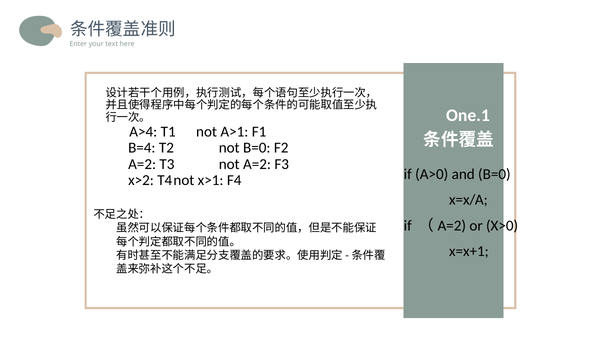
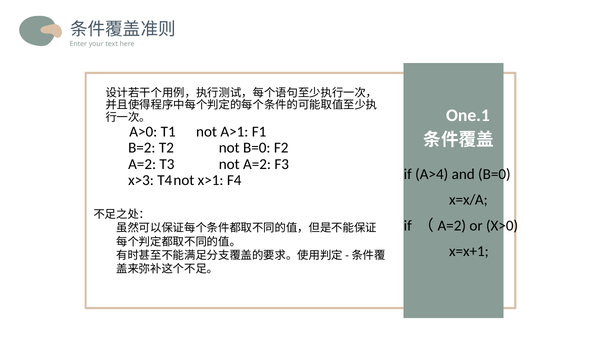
A>4: A>4 -> A>0 (143, 131)
B=4: B=4 -> B=2 (142, 148)
x>2: x>2 -> x>3 (141, 180)
A>0: A>0 -> A>4 (432, 174)
